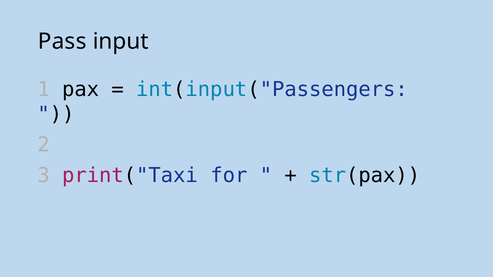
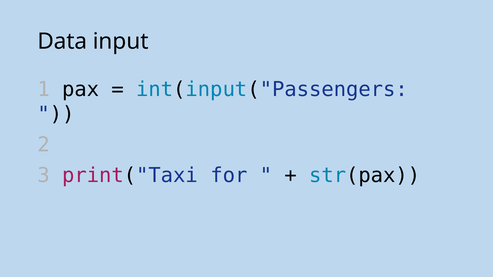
Pass: Pass -> Data (62, 41)
